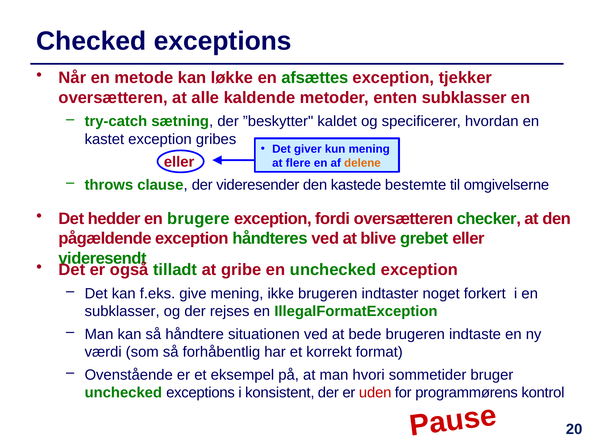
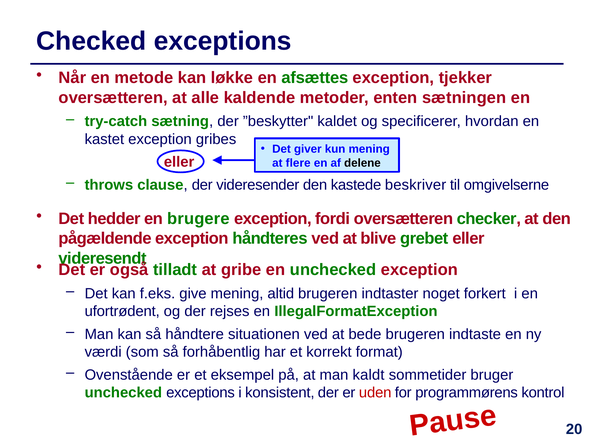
enten subklasser: subklasser -> sætningen (464, 98)
delene colour: orange -> black (362, 163)
bestemte: bestemte -> beskriver (416, 185)
ikke: ikke -> altid (281, 293)
subklasser: subklasser -> ufortrødent (122, 311)
hvori: hvori -> kaldt (369, 374)
